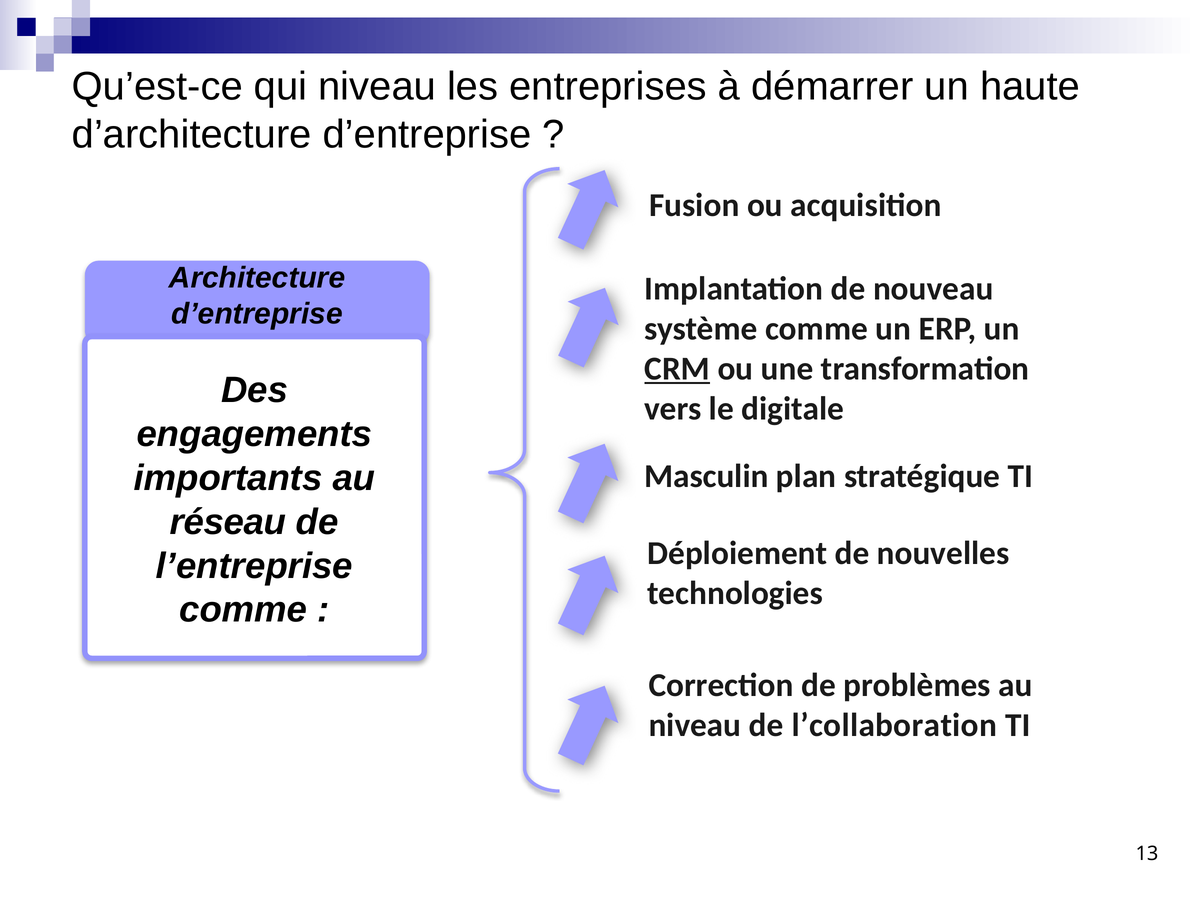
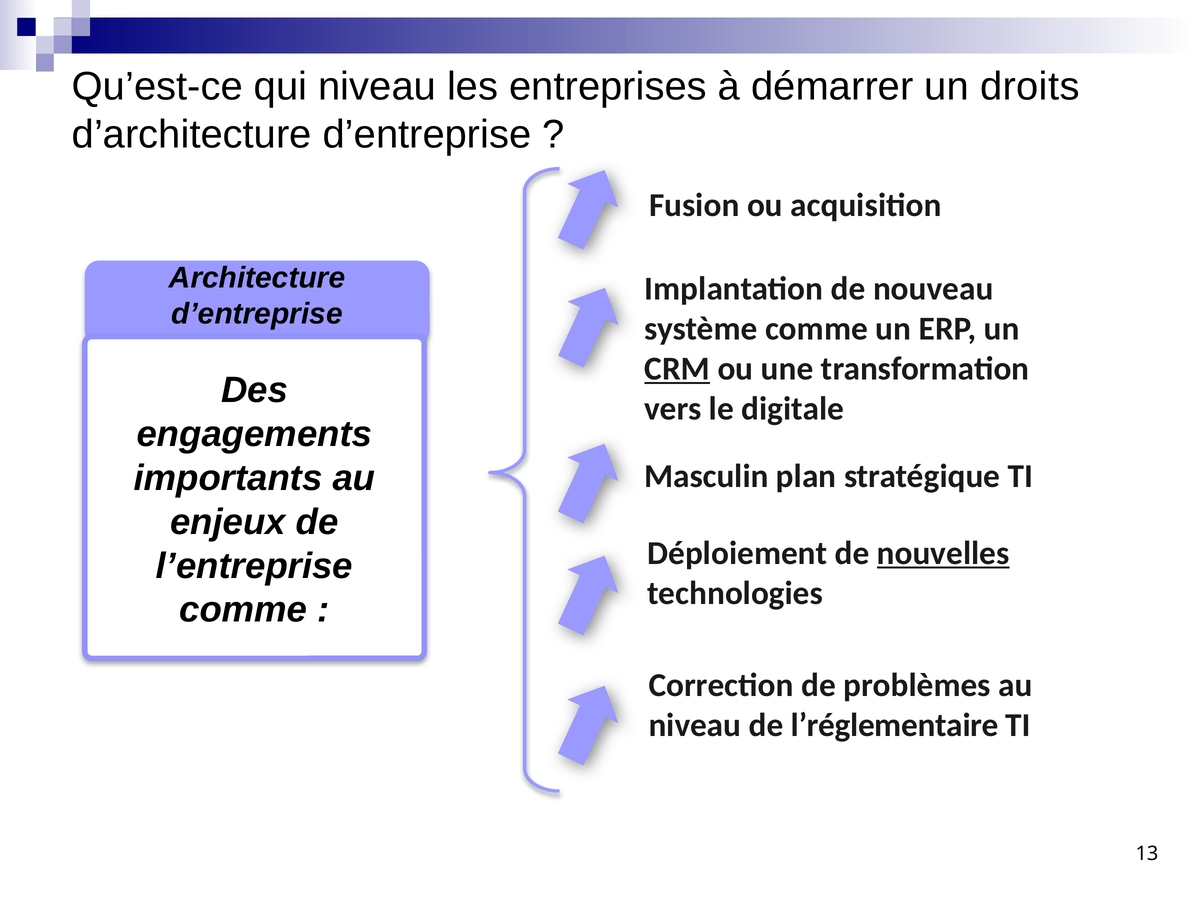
haute: haute -> droits (1030, 87)
réseau: réseau -> enjeux (228, 522)
nouvelles underline: none -> present (943, 553)
l’collaboration: l’collaboration -> l’réglementaire (895, 725)
